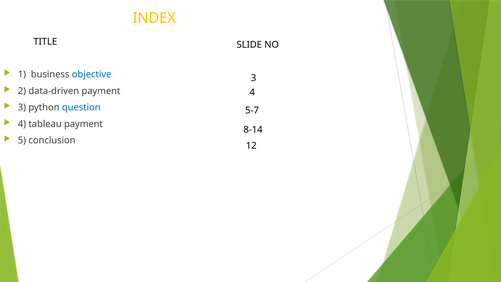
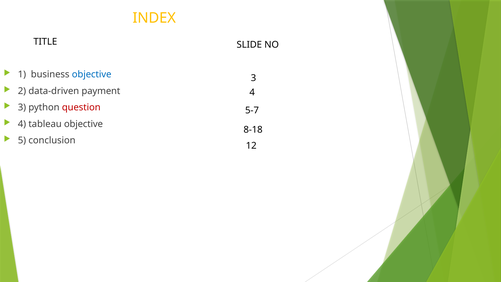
question colour: blue -> red (81, 107)
tableau payment: payment -> objective (83, 124)
8-14: 8-14 -> 8-18 (253, 130)
